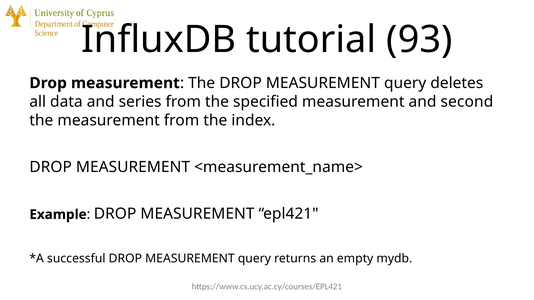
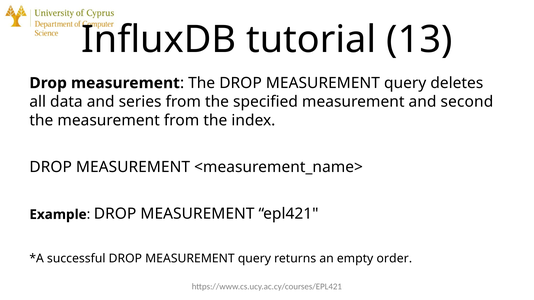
93: 93 -> 13 (419, 40)
mydb: mydb -> order (394, 259)
